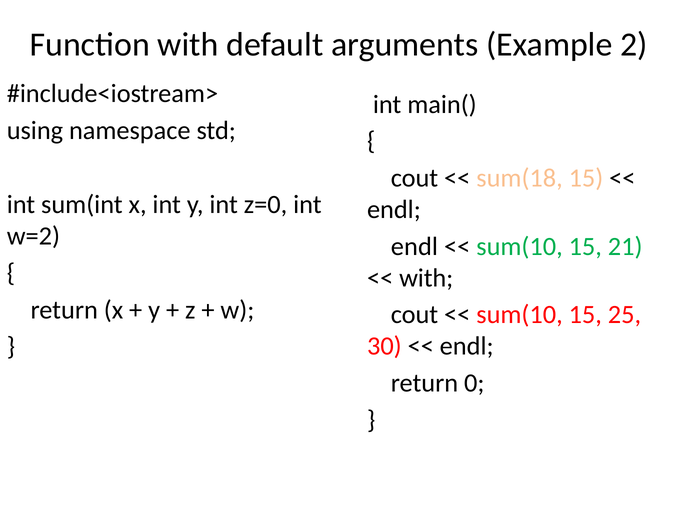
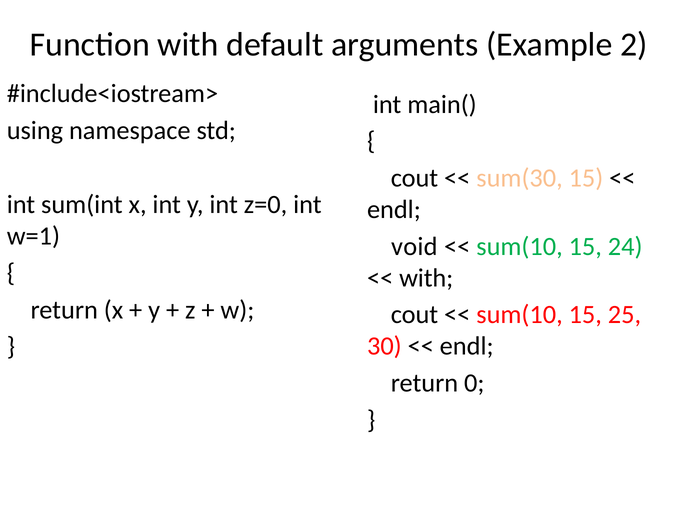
sum(18: sum(18 -> sum(30 (520, 178)
w=2: w=2 -> w=1 (33, 236)
endl: endl -> void (414, 247)
21: 21 -> 24 (625, 247)
